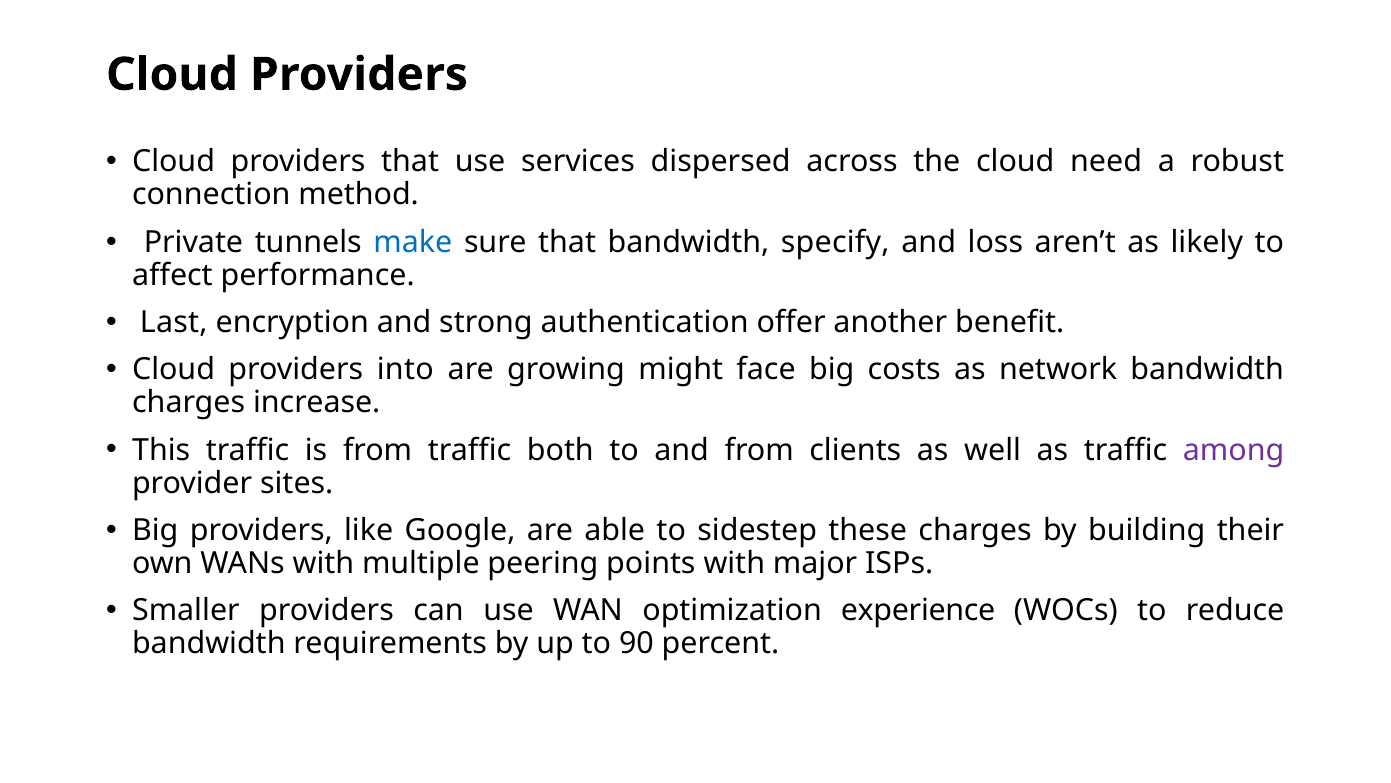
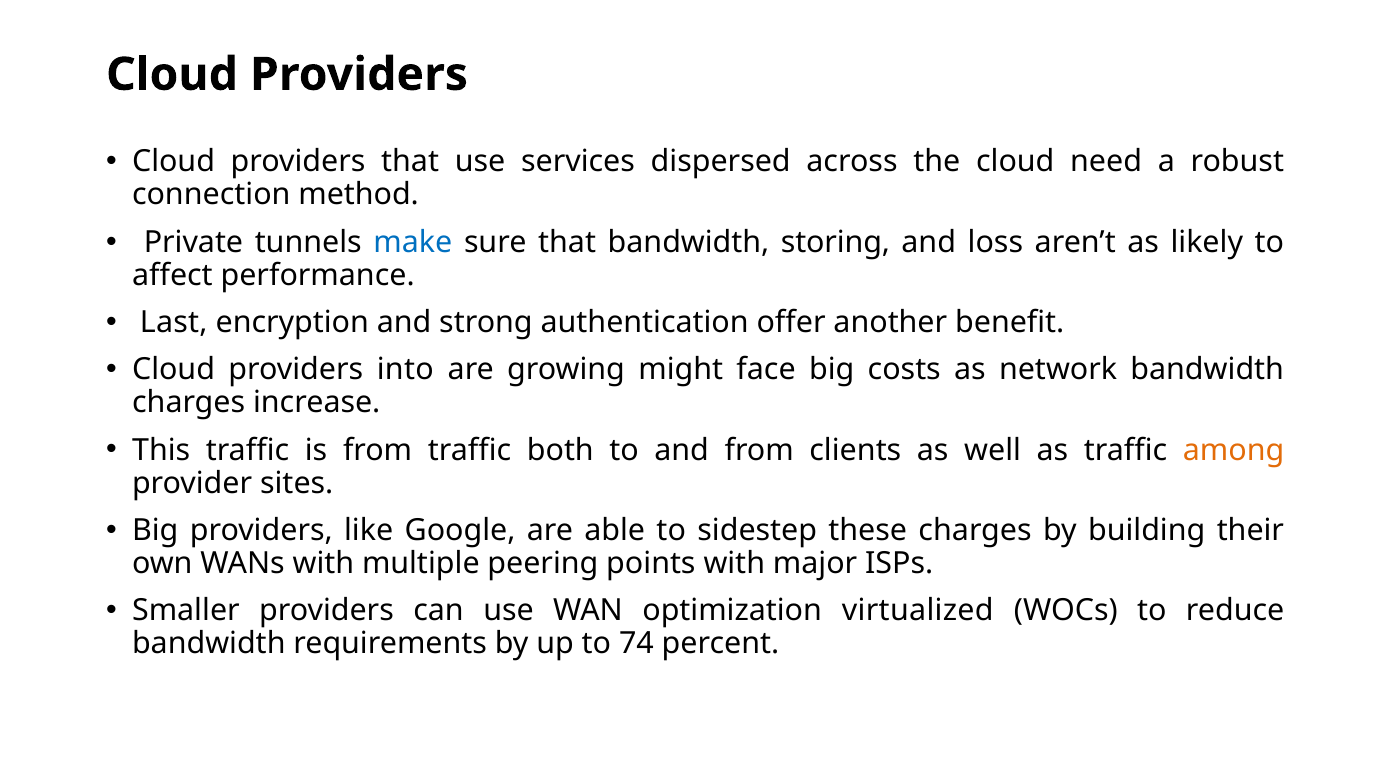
specify: specify -> storing (835, 242)
among colour: purple -> orange (1234, 450)
experience: experience -> virtualized (918, 610)
90: 90 -> 74 (636, 643)
